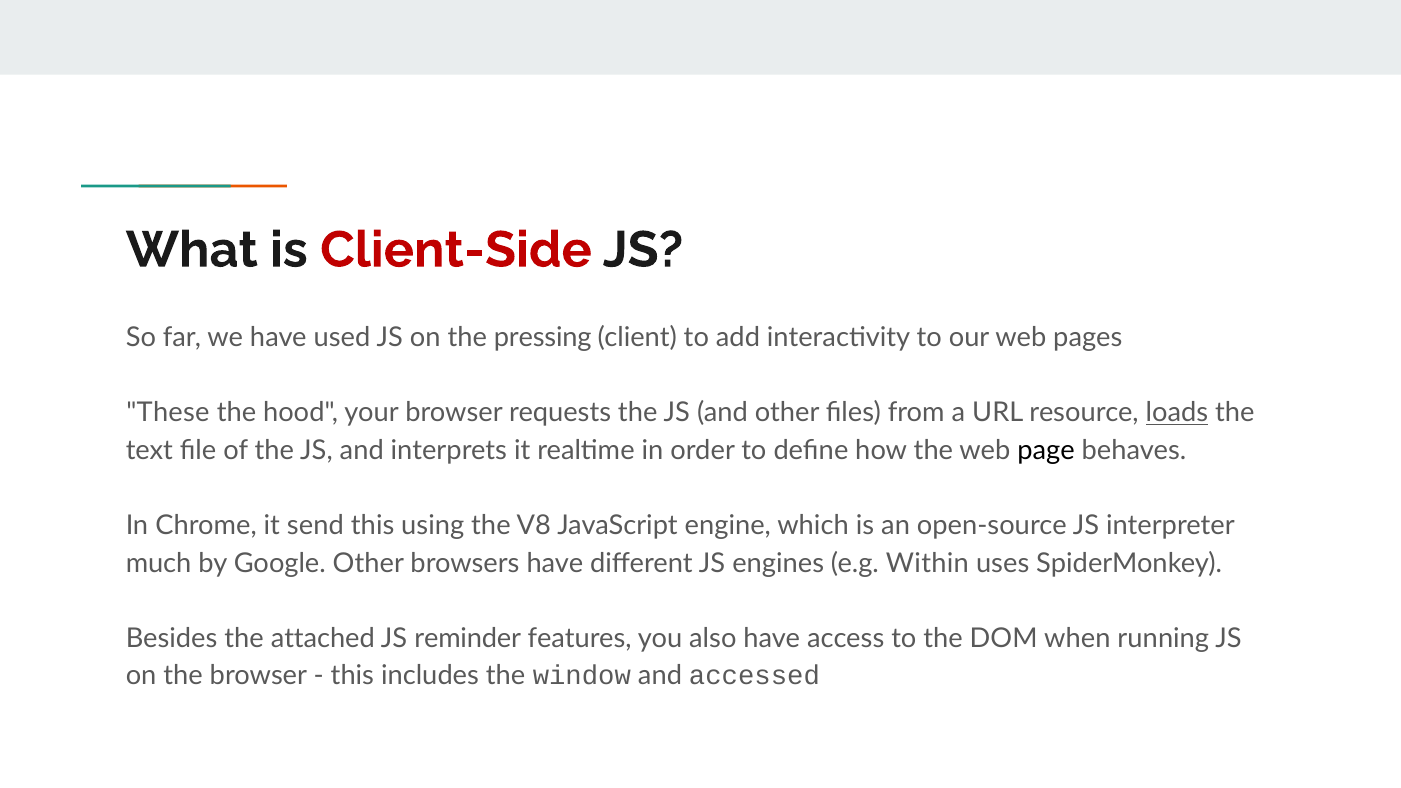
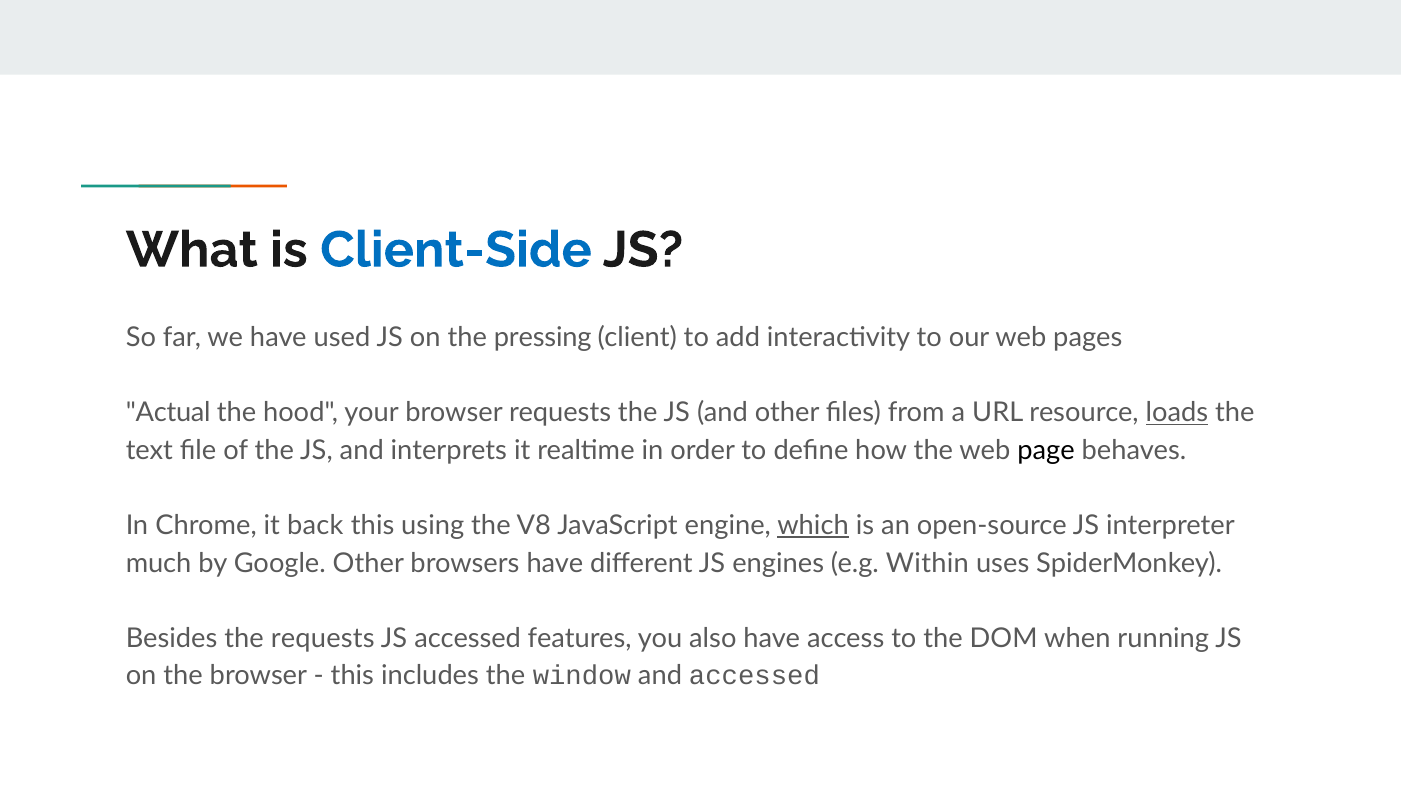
Client-Side colour: red -> blue (456, 250)
These: These -> Actual (168, 413)
send: send -> back (315, 526)
which underline: none -> present (813, 526)
the attached: attached -> requests (323, 638)
JS reminder: reminder -> accessed (468, 638)
